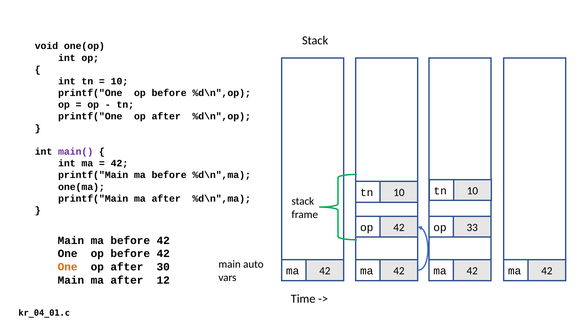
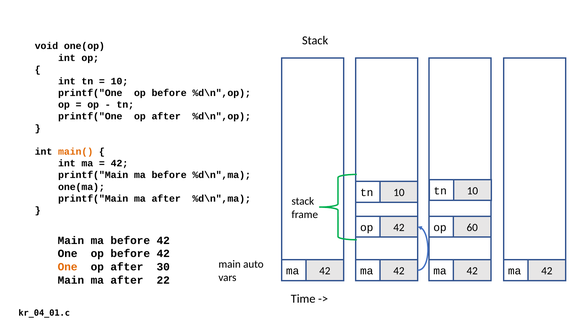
main( colour: purple -> orange (76, 151)
33: 33 -> 60 (472, 227)
12: 12 -> 22 (163, 280)
